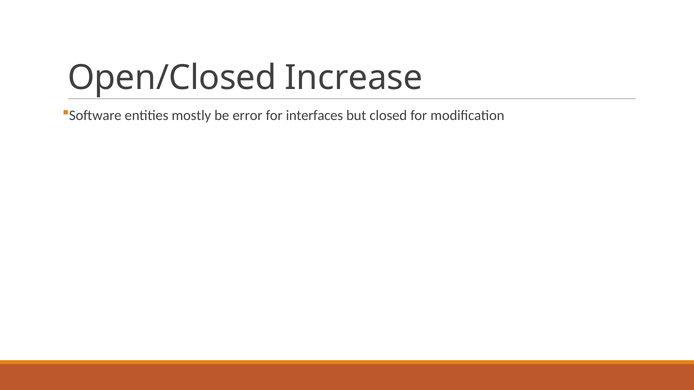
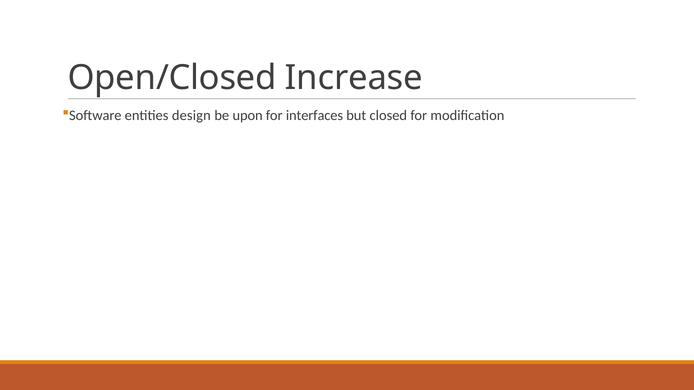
mostly: mostly -> design (191, 115)
error: error -> upon (248, 115)
